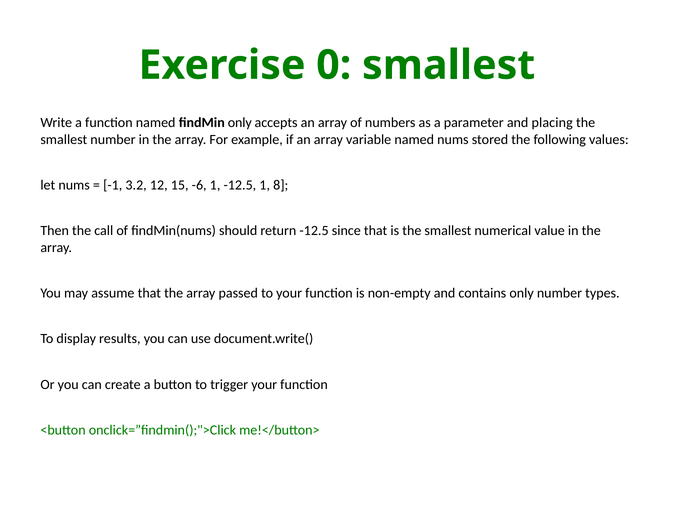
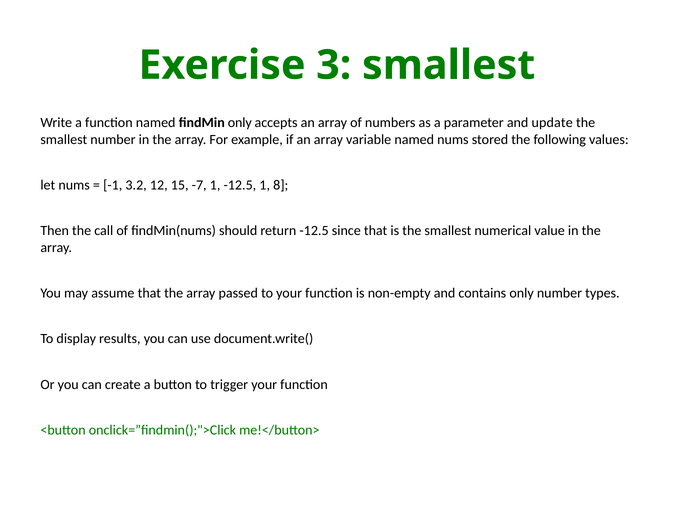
0: 0 -> 3 (334, 65)
placing: placing -> update (552, 123)
-6: -6 -> -7 (199, 185)
